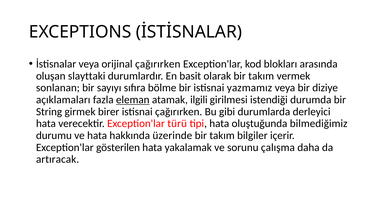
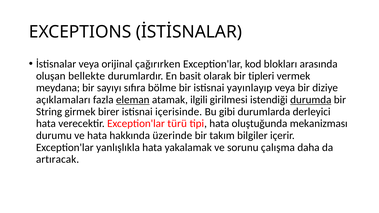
slayttaki: slayttaki -> bellekte (87, 76)
olarak bir takım: takım -> tipleri (261, 76)
sonlanan: sonlanan -> meydana (58, 88)
yazmamız: yazmamız -> yayınlayıp (250, 88)
durumda underline: none -> present (311, 100)
istisnai çağırırken: çağırırken -> içerisinde (179, 112)
bilmediğimiz: bilmediğimiz -> mekanizması (319, 124)
gösterilen: gösterilen -> yanlışlıkla (118, 147)
